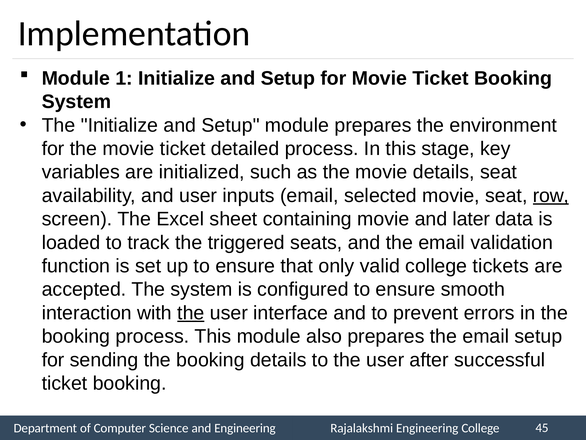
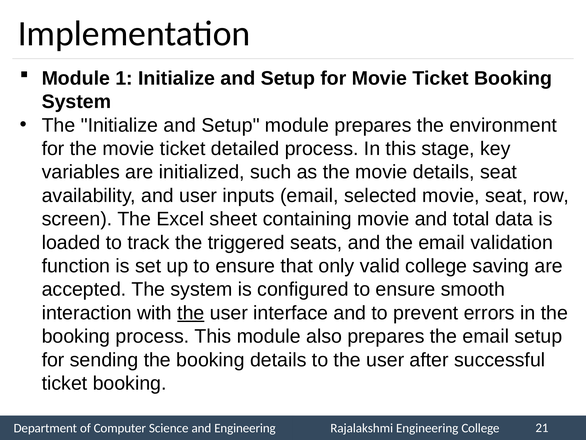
row underline: present -> none (551, 195)
later: later -> total (471, 219)
tickets: tickets -> saving (501, 266)
45: 45 -> 21 (542, 427)
